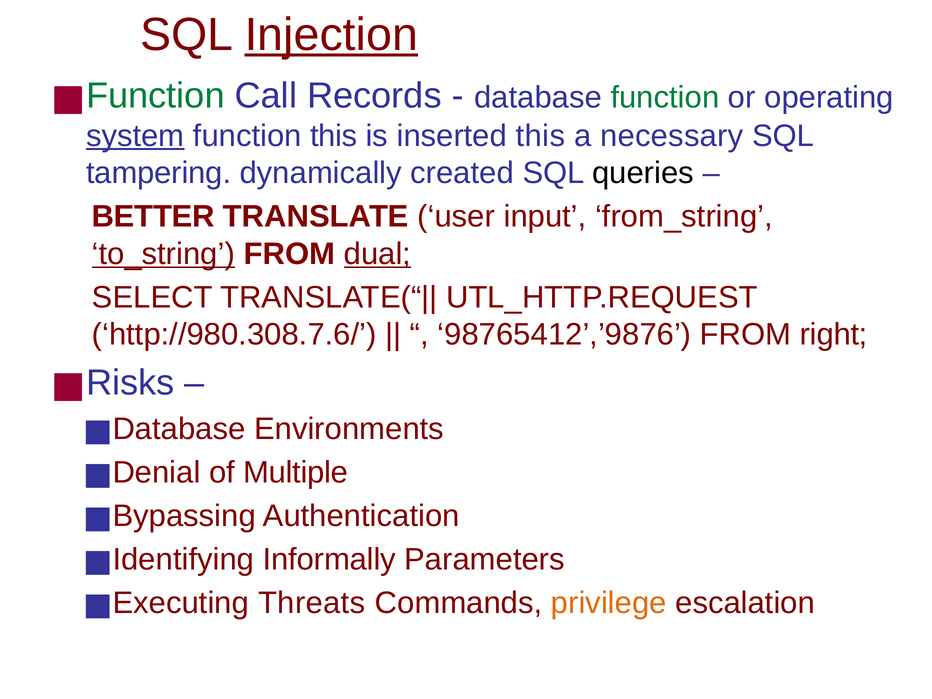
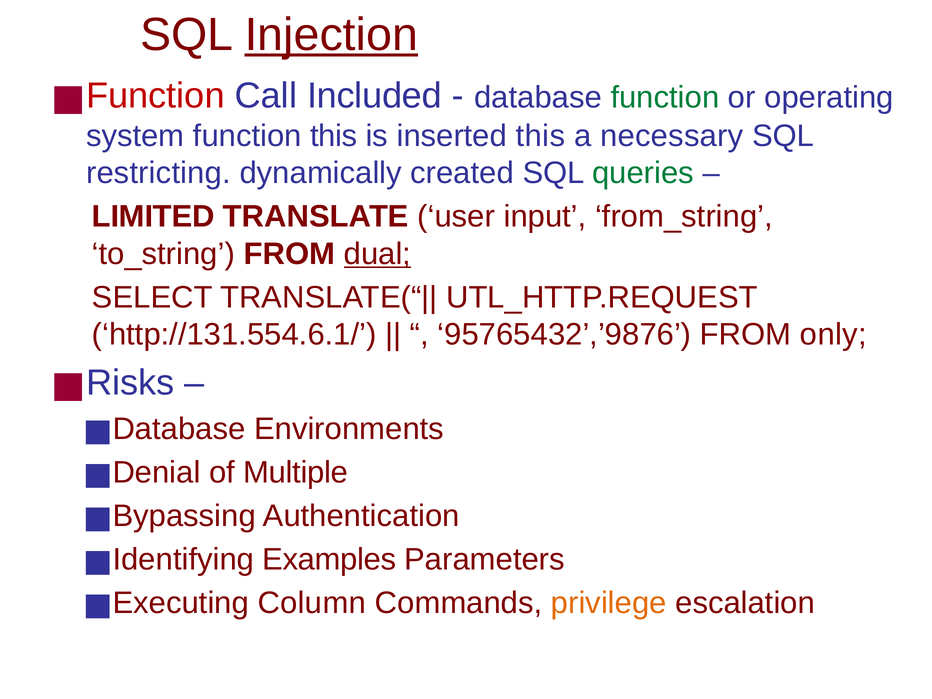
Function colour: green -> red (155, 96)
Records: Records -> Included (374, 96)
system underline: present -> none (135, 136)
tampering: tampering -> restricting (158, 173)
queries colour: black -> green (643, 173)
BETTER: BETTER -> LIMITED (153, 217)
to_string underline: present -> none (163, 254)
http://980.308.7.6/: http://980.308.7.6/ -> http://131.554.6.1/ (234, 335)
98765412’,’9876: 98765412’,’9876 -> 95765432’,’9876 (564, 335)
right: right -> only (833, 335)
Informally: Informally -> Examples (329, 559)
Threats: Threats -> Column (312, 603)
